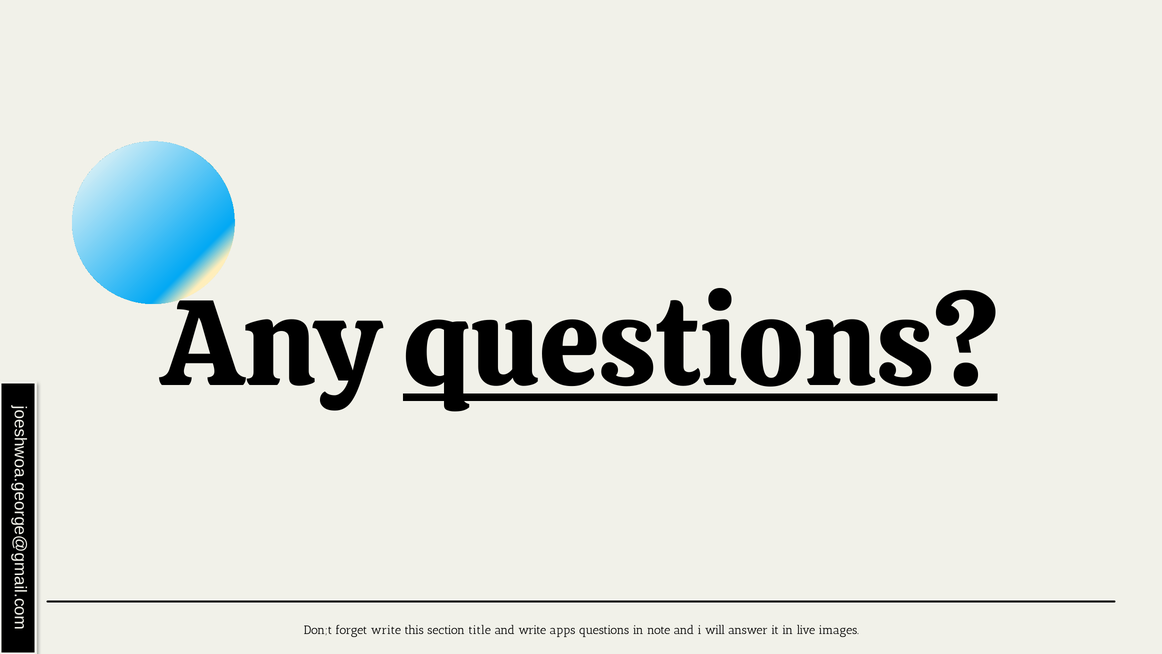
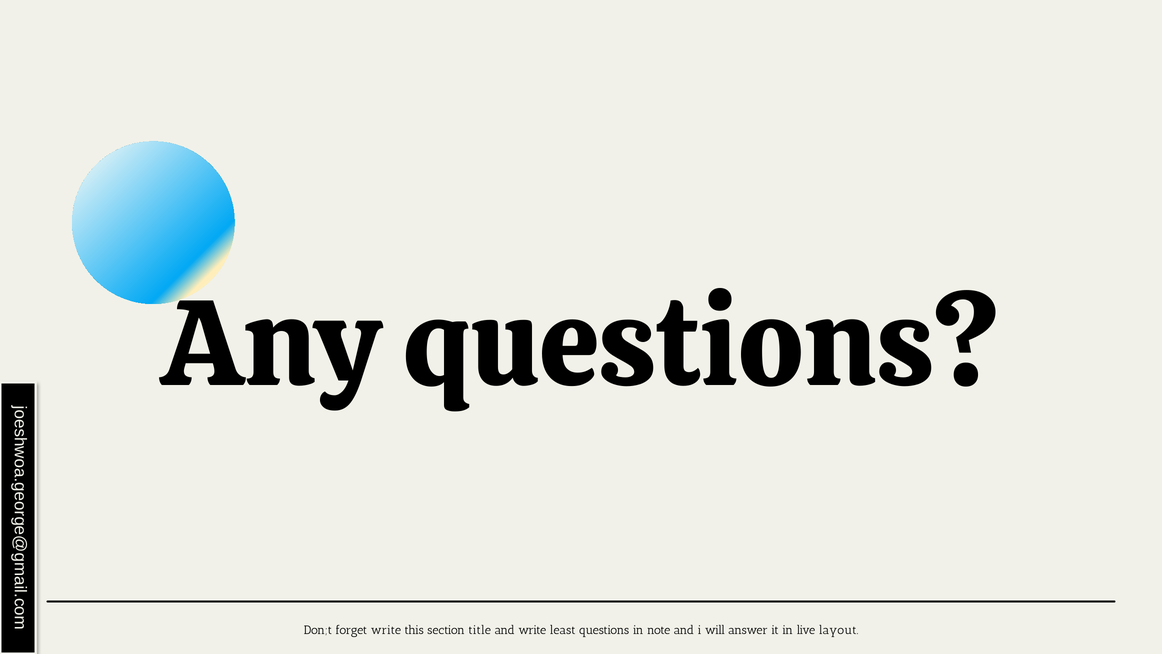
questions underline: present -> none (701, 345)
apps: apps -> least (563, 630)
images: images -> layout (839, 630)
